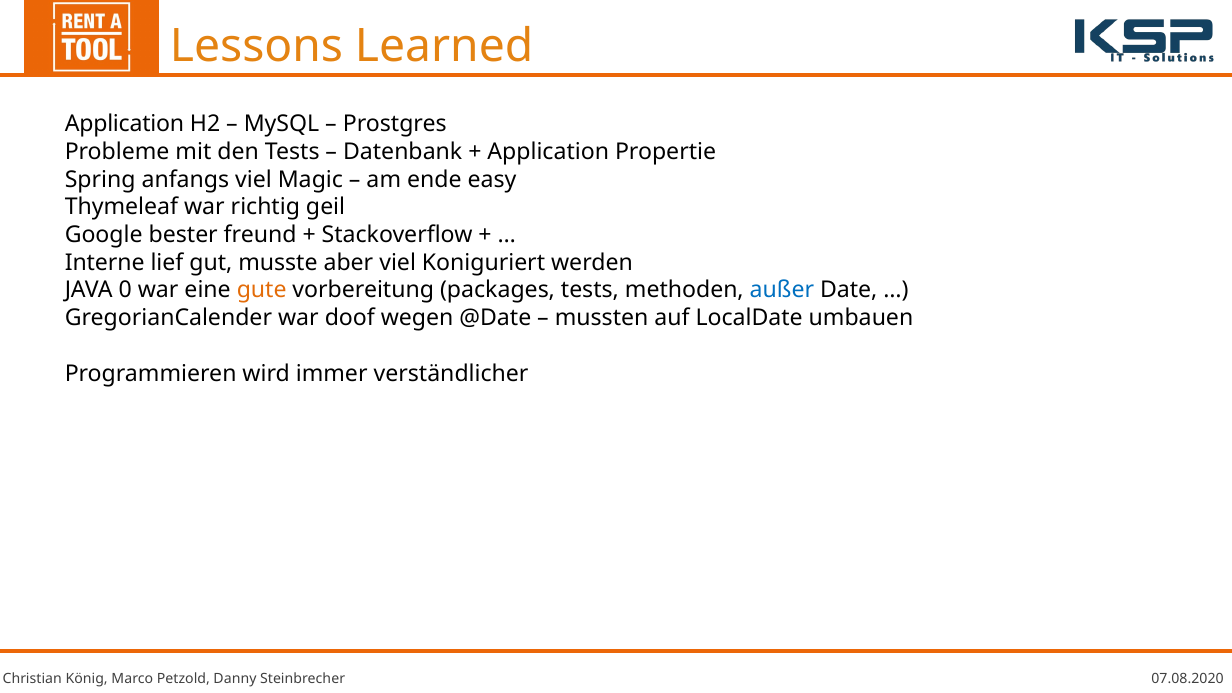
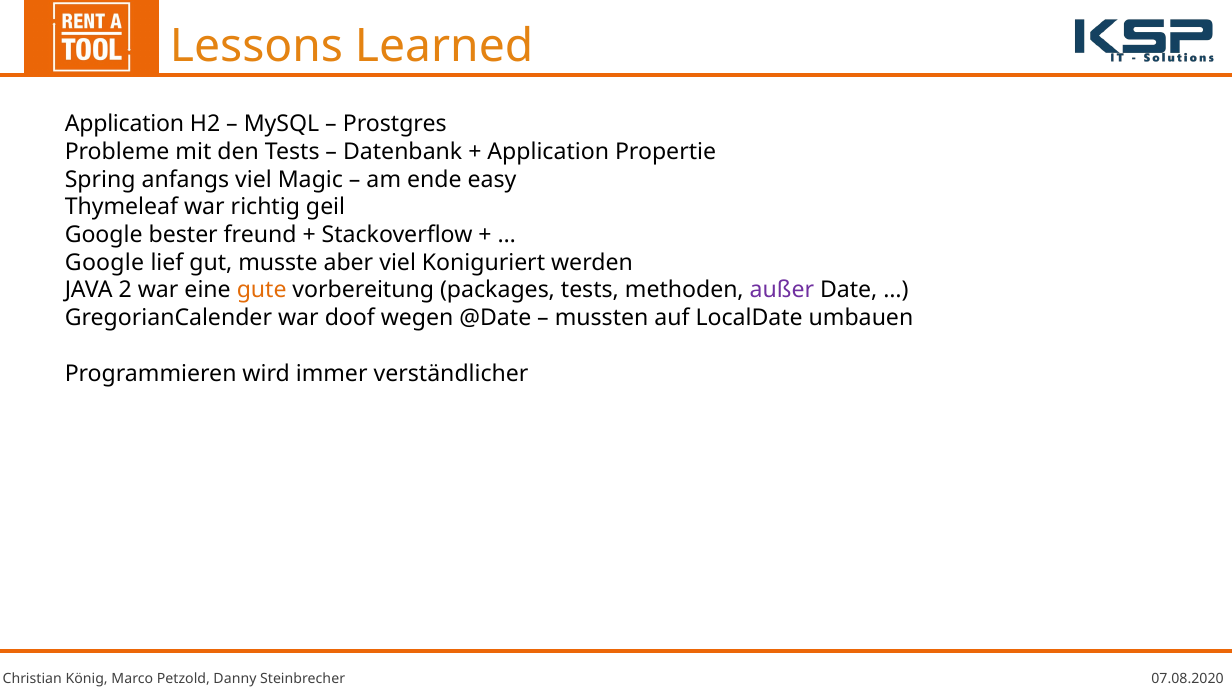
Interne: Interne -> Google (105, 263)
0: 0 -> 2 (125, 290)
außer colour: blue -> purple (782, 290)
